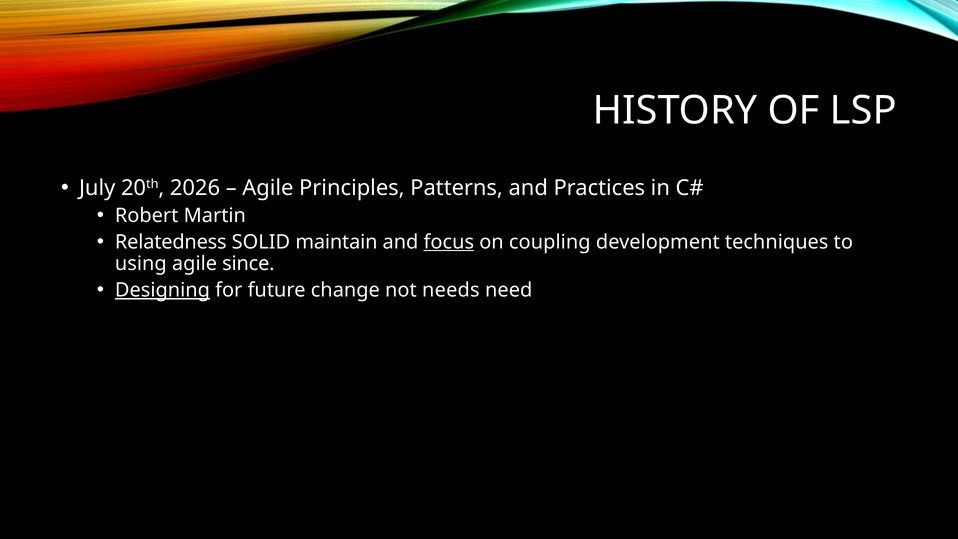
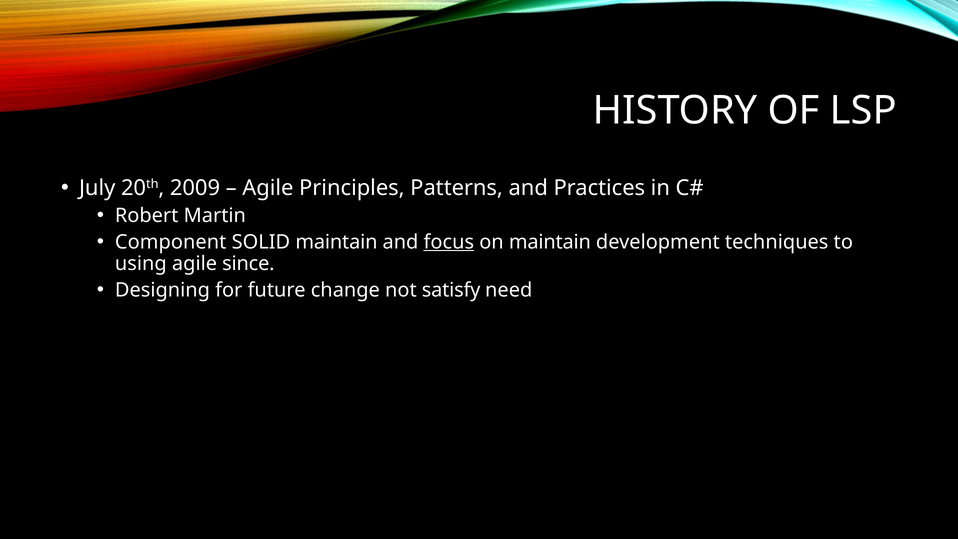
2026: 2026 -> 2009 (195, 188)
Relatedness: Relatedness -> Component (171, 242)
on coupling: coupling -> maintain (550, 242)
Designing underline: present -> none (162, 290)
needs: needs -> satisfy (451, 290)
